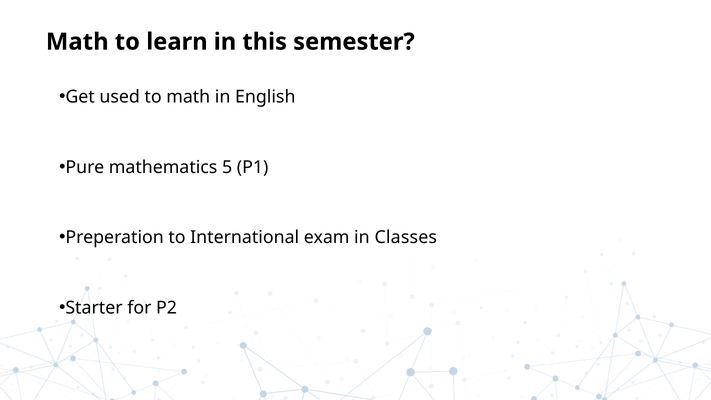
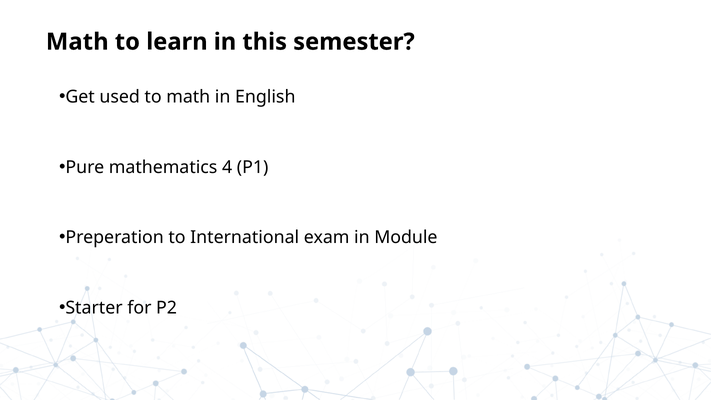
5: 5 -> 4 (227, 167)
Classes: Classes -> Module (406, 237)
